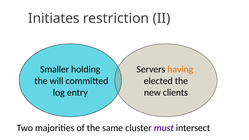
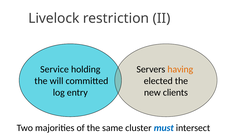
Initiates: Initiates -> Livelock (54, 18)
Smaller: Smaller -> Service (54, 69)
must colour: purple -> blue (164, 128)
